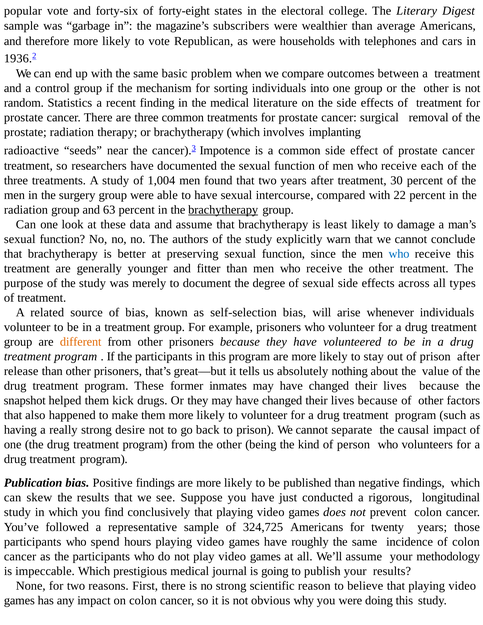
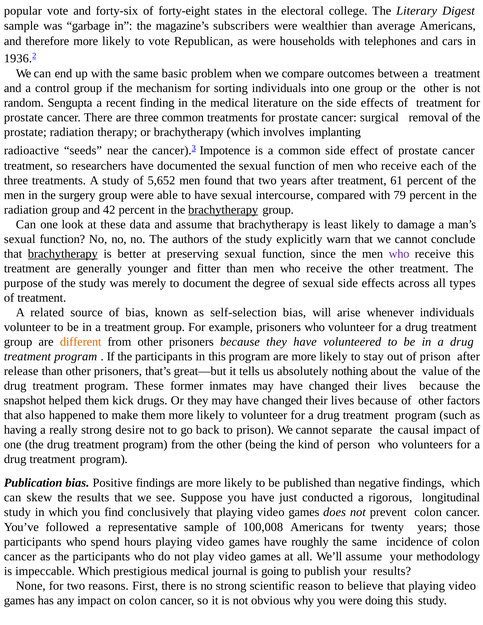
Statistics: Statistics -> Sengupta (70, 103)
1,004: 1,004 -> 5,652 (161, 180)
30: 30 -> 61 (396, 180)
22: 22 -> 79 (400, 195)
63: 63 -> 42 (109, 210)
brachytherapy underline: none -> present (63, 254)
who colour: blue -> purple (399, 254)
324,725: 324,725 -> 100,008 (263, 527)
